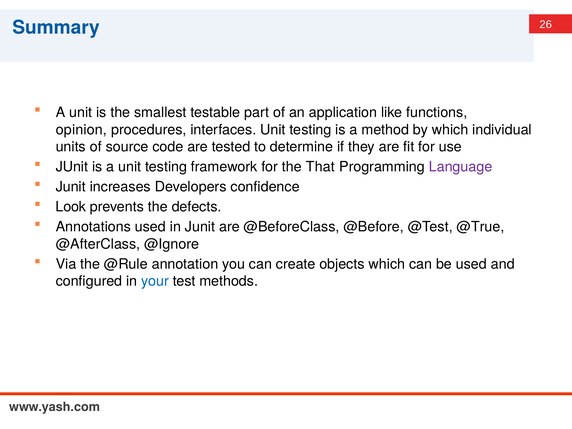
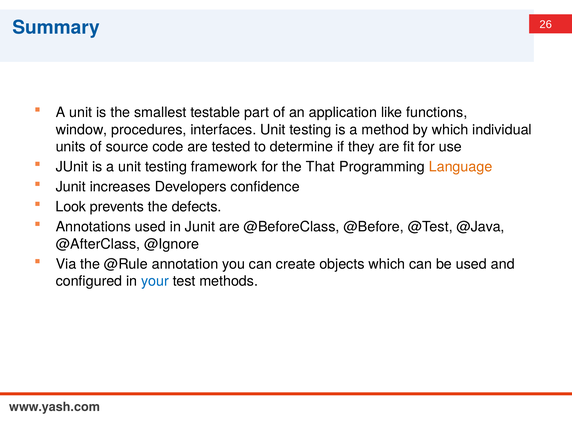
opinion: opinion -> window (81, 130)
Language colour: purple -> orange (461, 167)
@True: @True -> @Java (481, 227)
